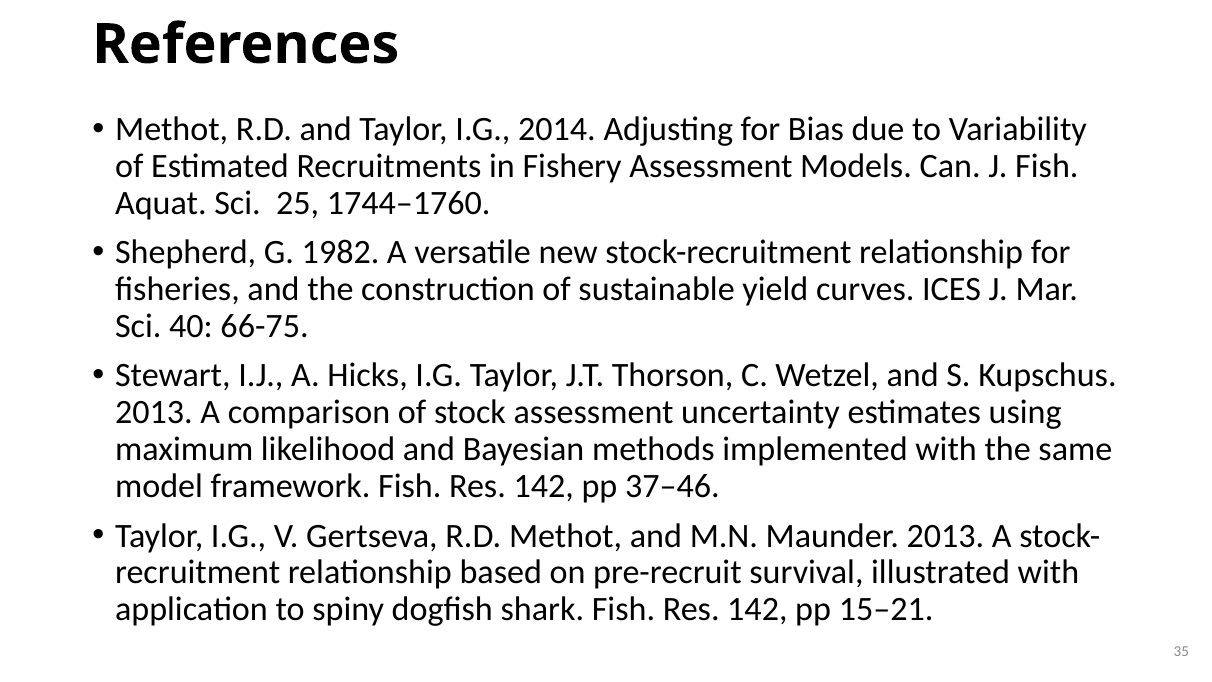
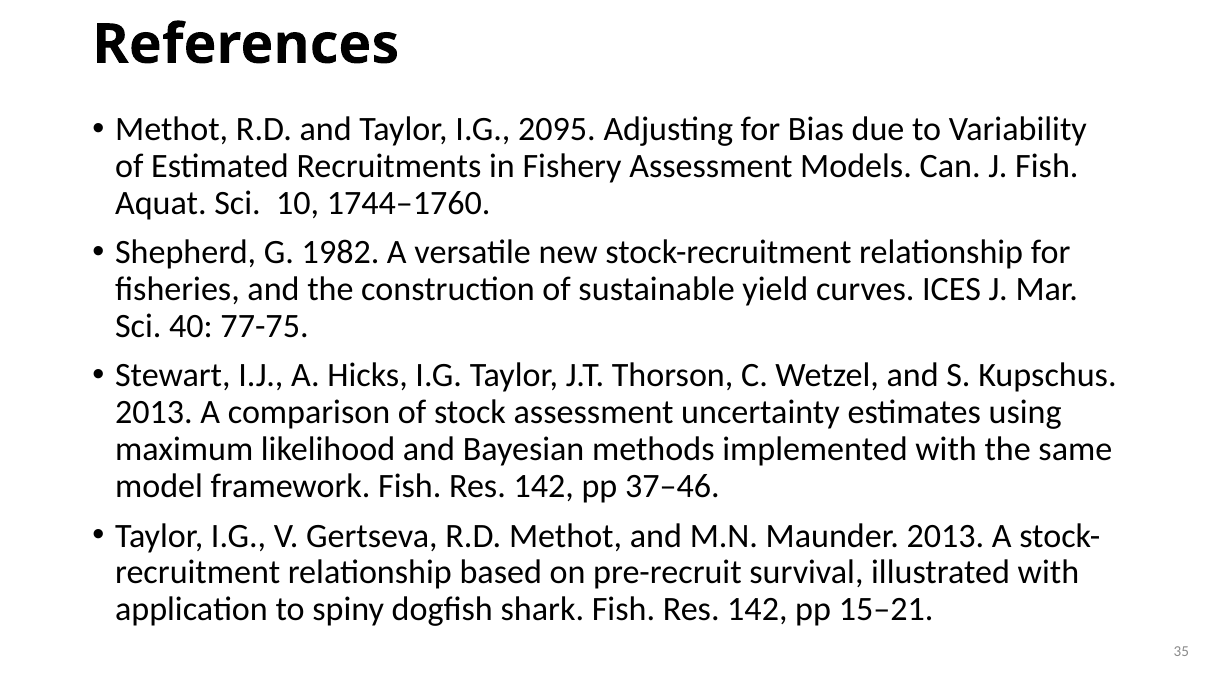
2014: 2014 -> 2095 (557, 129)
25: 25 -> 10 (298, 203)
66-75: 66-75 -> 77-75 (265, 326)
